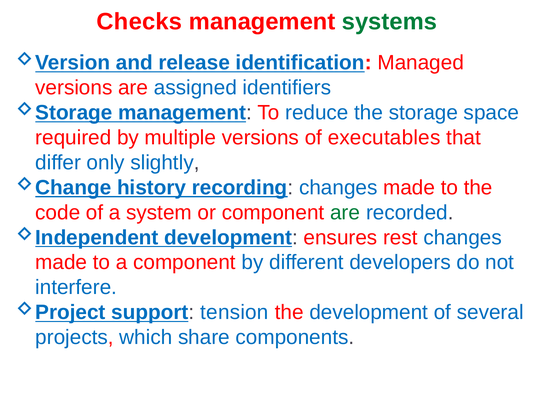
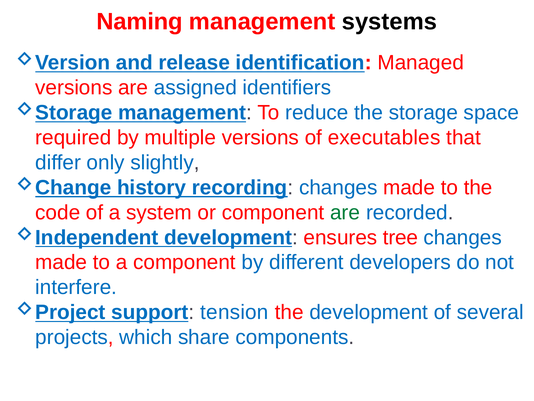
Checks: Checks -> Naming (140, 22)
systems colour: green -> black (389, 22)
rest: rest -> tree (400, 237)
